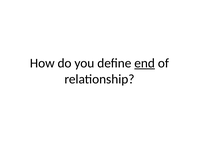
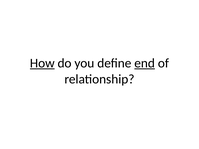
How underline: none -> present (42, 63)
